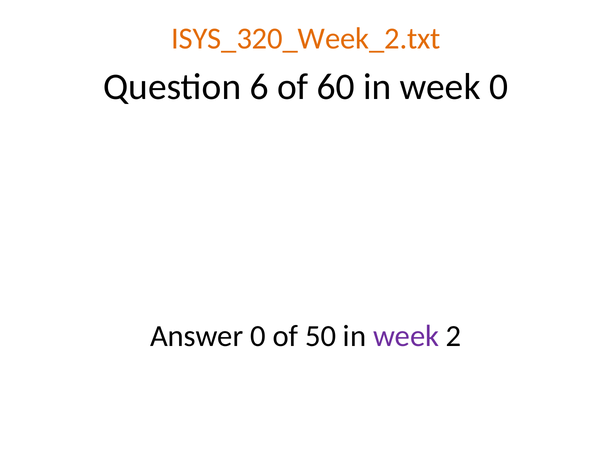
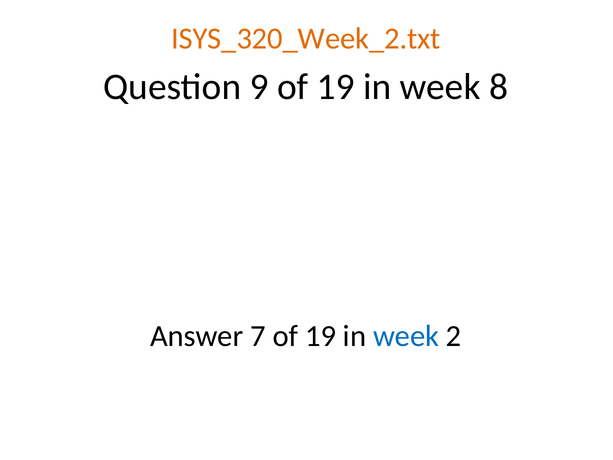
6: 6 -> 9 (259, 87)
60: 60 -> 19 (336, 87)
week 0: 0 -> 8 (499, 87)
Answer 0: 0 -> 7 (258, 336)
50: 50 -> 19 (321, 336)
week colour: purple -> blue (406, 336)
